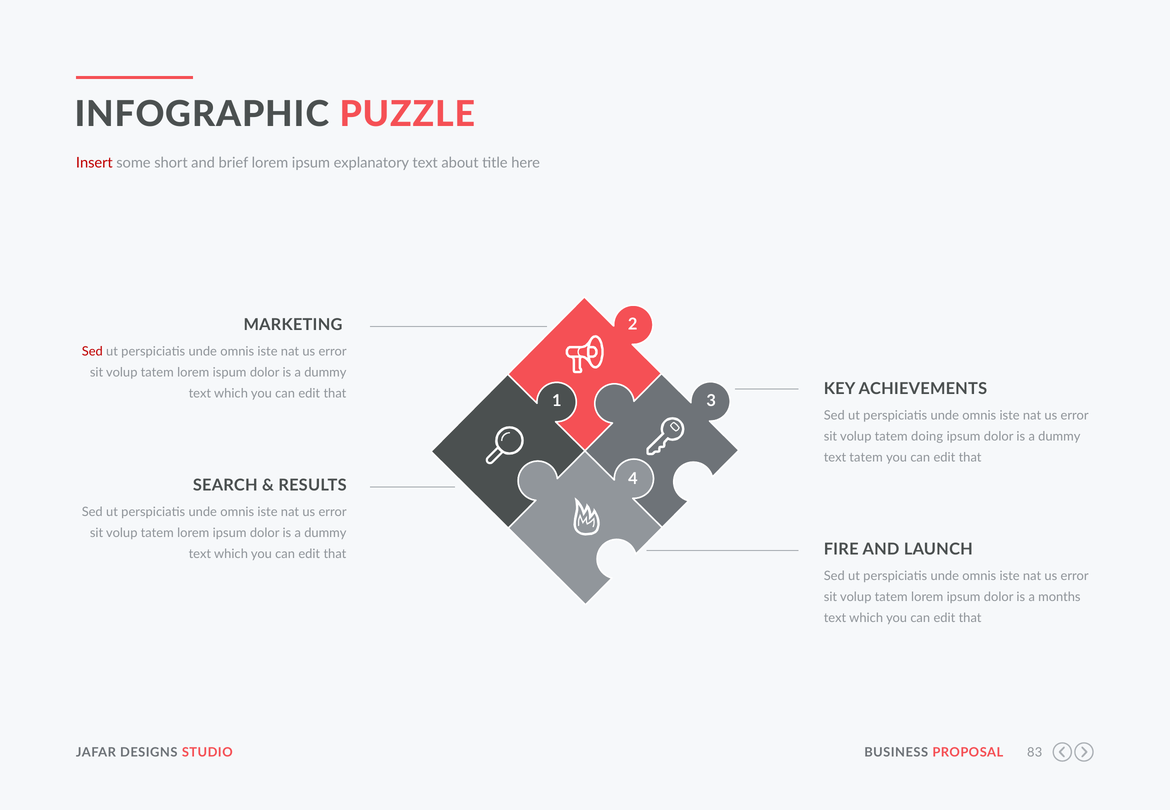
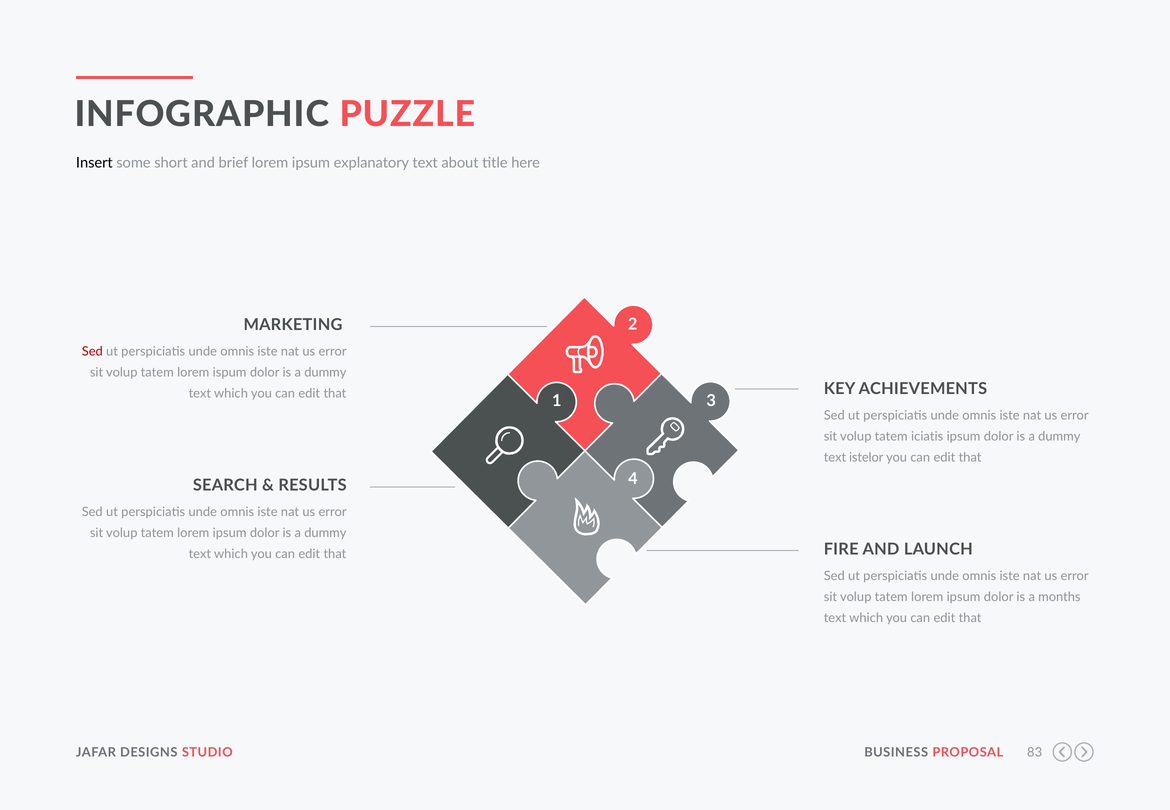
Insert colour: red -> black (94, 163)
doing: doing -> iciatis (927, 437)
text tatem: tatem -> istelor (866, 458)
